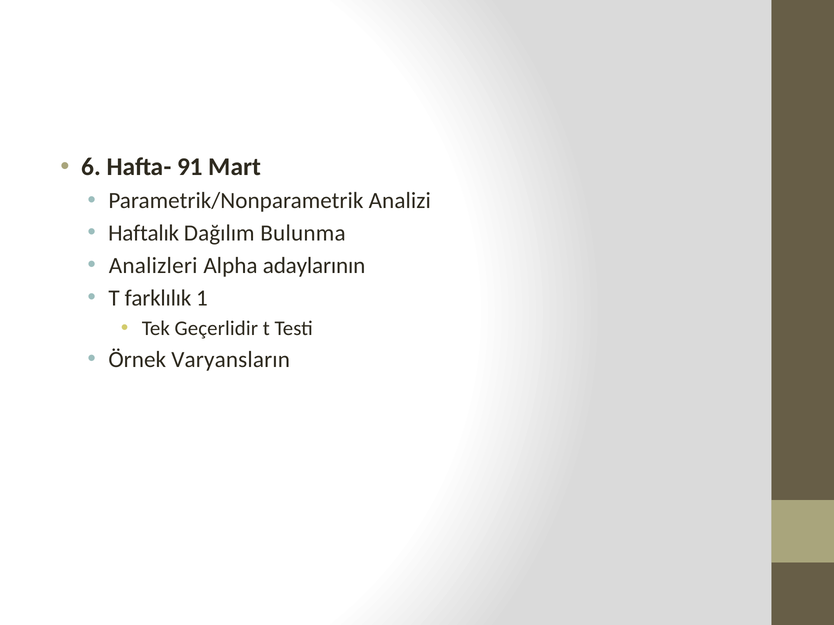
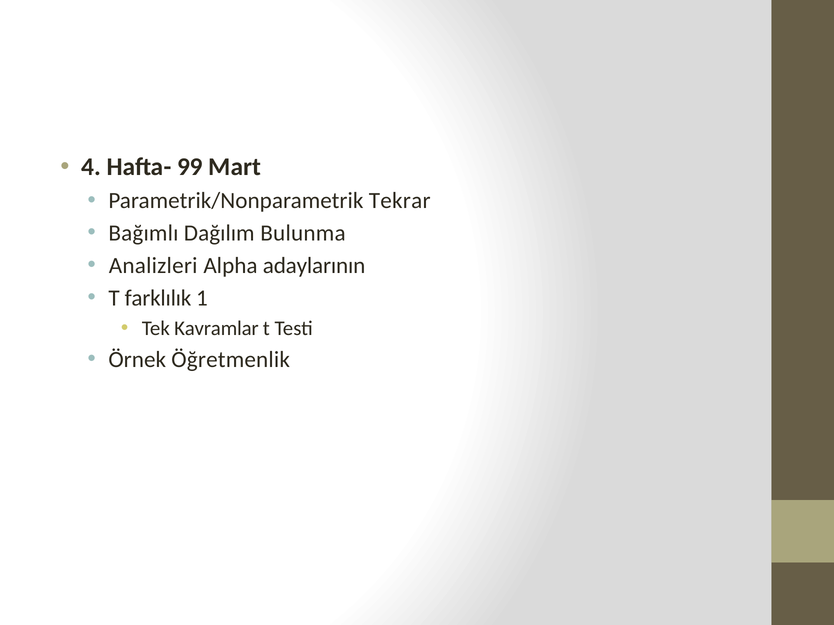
6: 6 -> 4 (91, 167)
91: 91 -> 99 (190, 167)
Analizi: Analizi -> Tekrar (400, 201)
Haftalık: Haftalık -> Bağımlı (143, 233)
Geçerlidir: Geçerlidir -> Kavramlar (216, 329)
Varyansların: Varyansların -> Öğretmenlik (231, 360)
